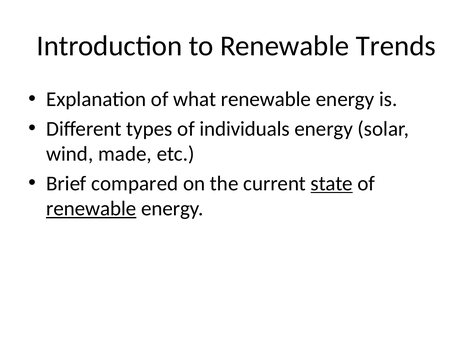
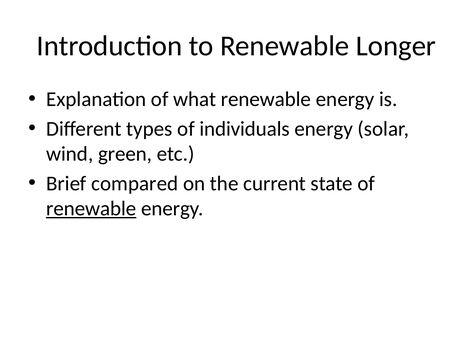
Trends: Trends -> Longer (396, 46)
made: made -> green (125, 154)
state underline: present -> none (332, 183)
